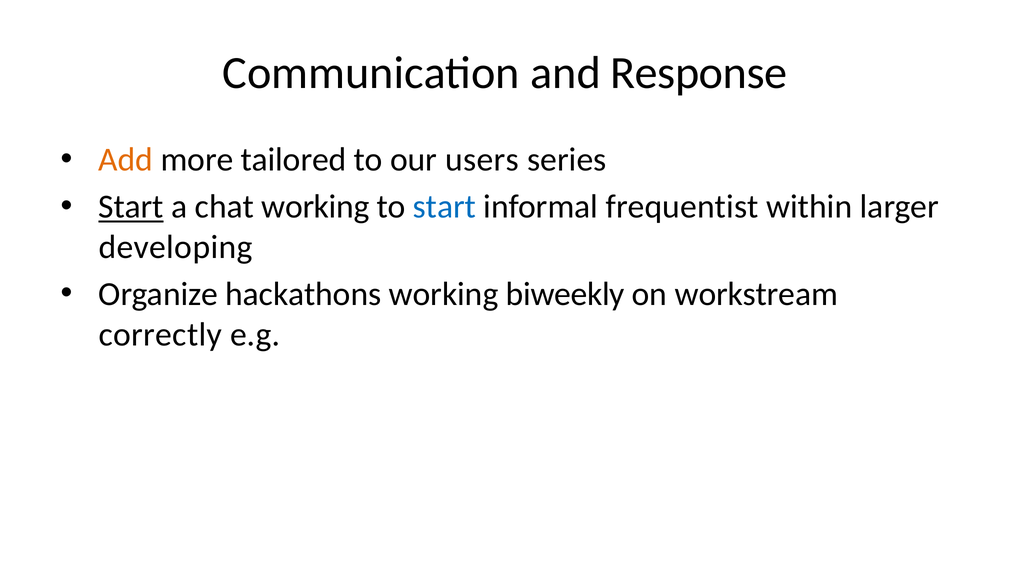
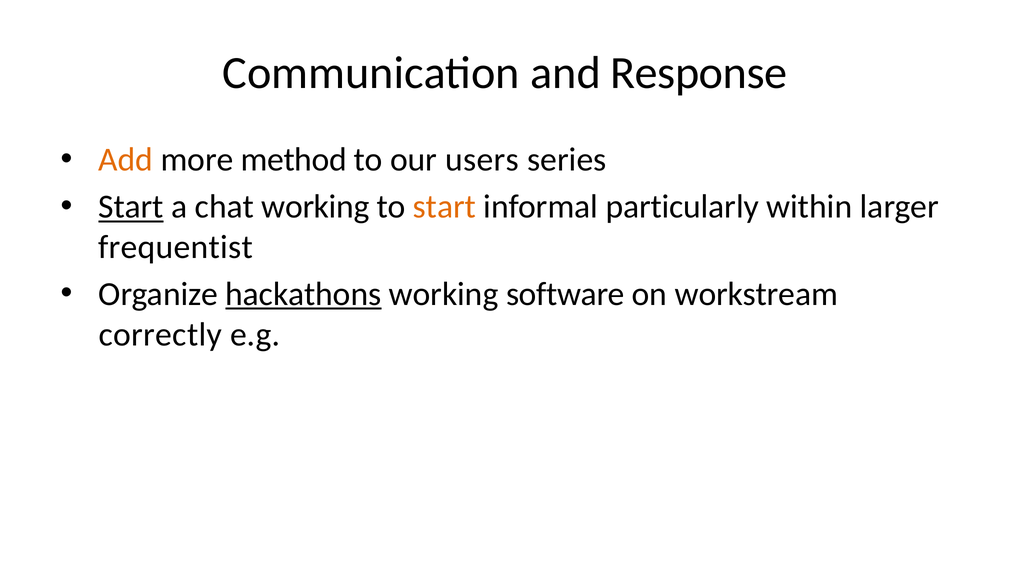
tailored: tailored -> method (294, 160)
start colour: blue -> orange (444, 207)
frequentist: frequentist -> particularly (682, 207)
developing: developing -> frequentist (176, 247)
hackathons underline: none -> present (303, 295)
biweekly: biweekly -> software (565, 295)
